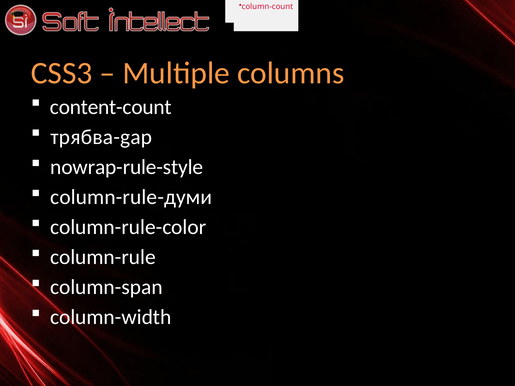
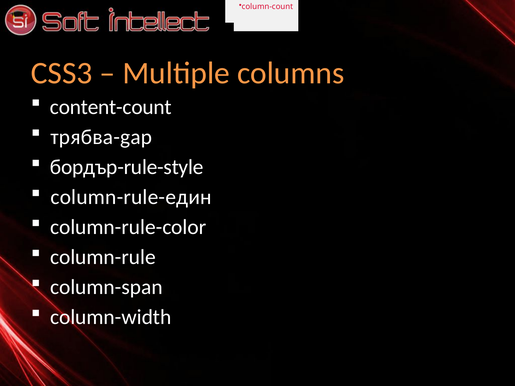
nowrap-rule-style: nowrap-rule-style -> бордър-rule-style (127, 167)
column-rule-думи: column-rule-думи -> column-rule-един (131, 197)
